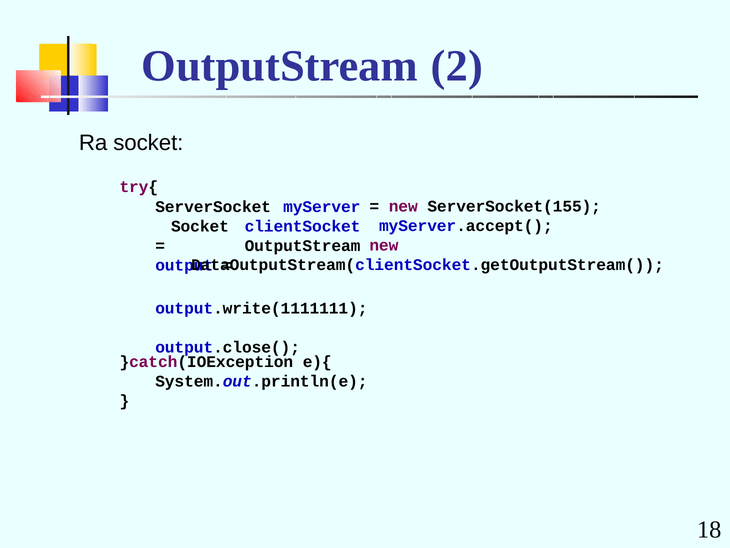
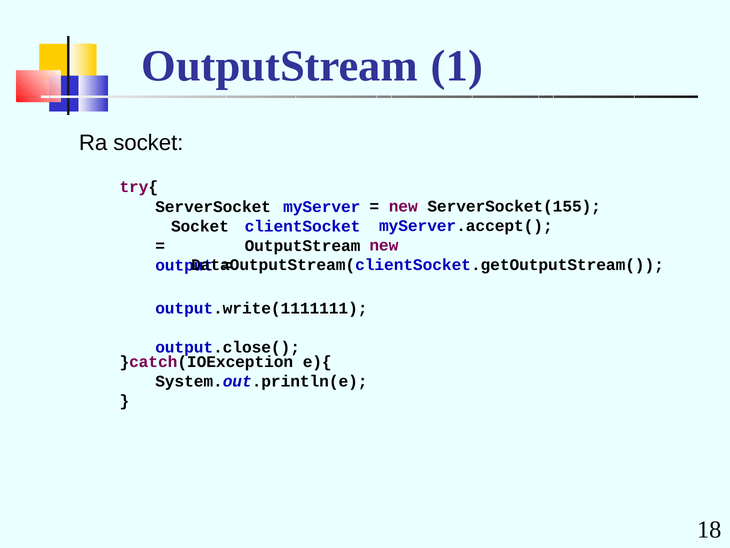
2: 2 -> 1 (457, 66)
